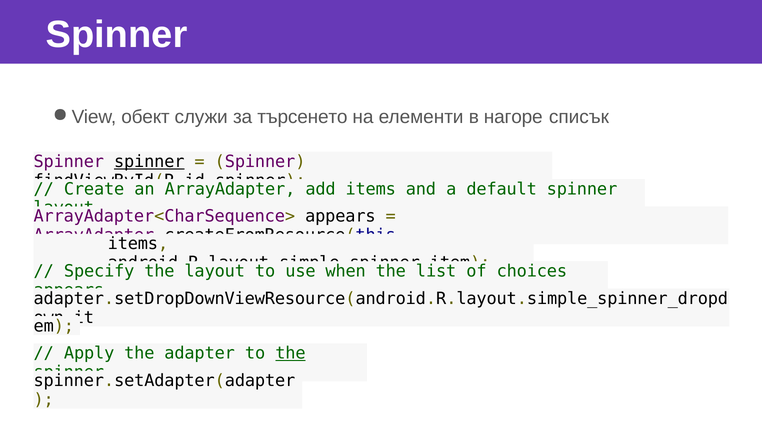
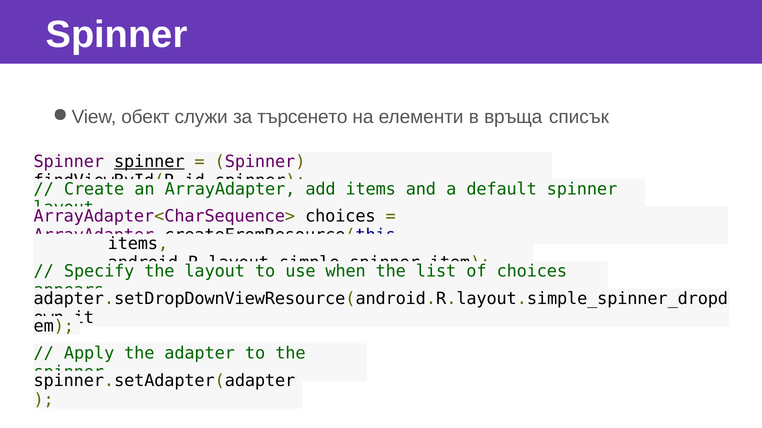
нагоре: нагоре -> връща (513, 117)
appears: appears -> choices (340, 217)
the underline: present -> none (290, 354)
